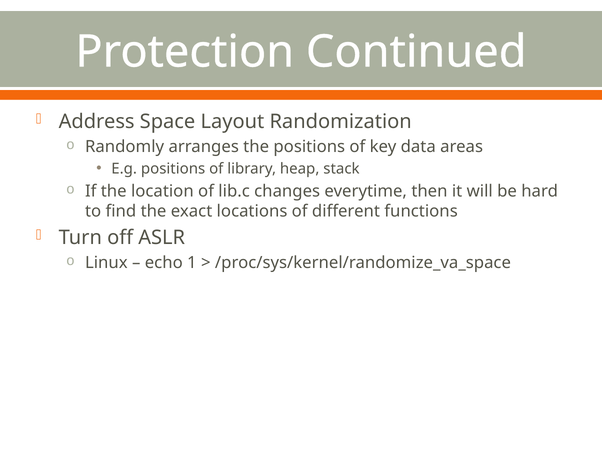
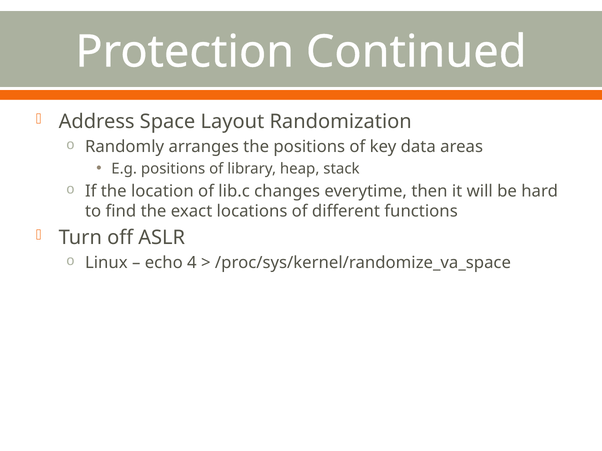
1: 1 -> 4 (192, 263)
